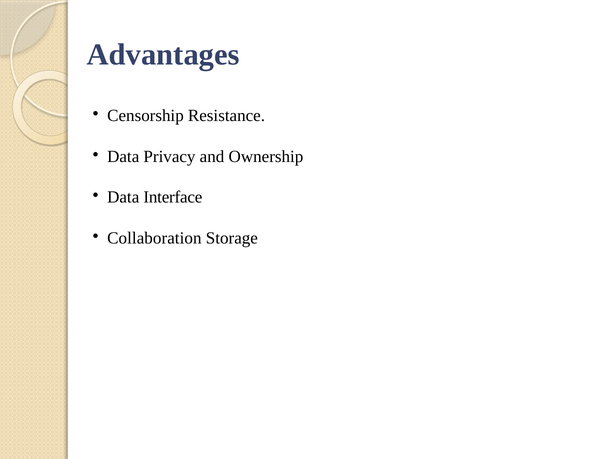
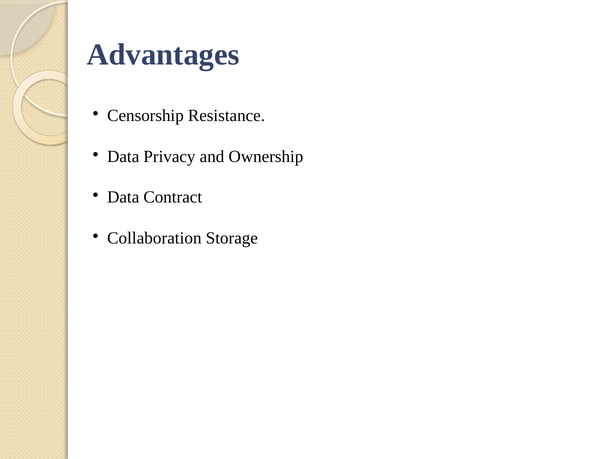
Interface: Interface -> Contract (173, 197)
